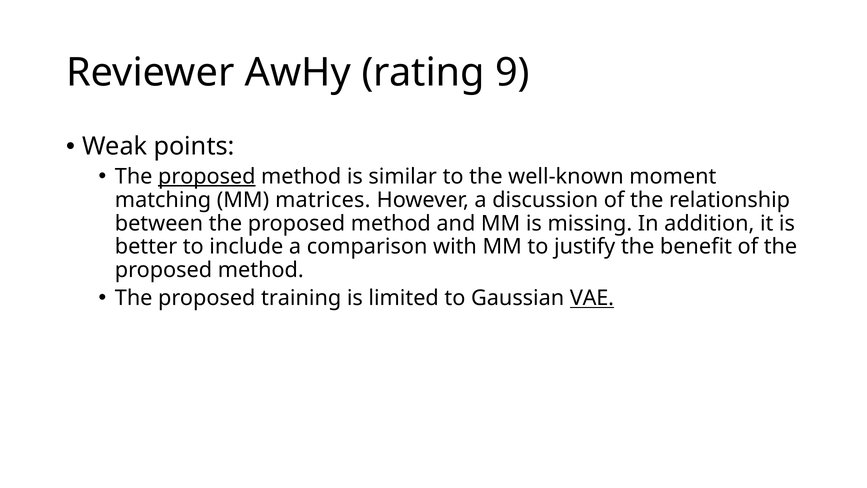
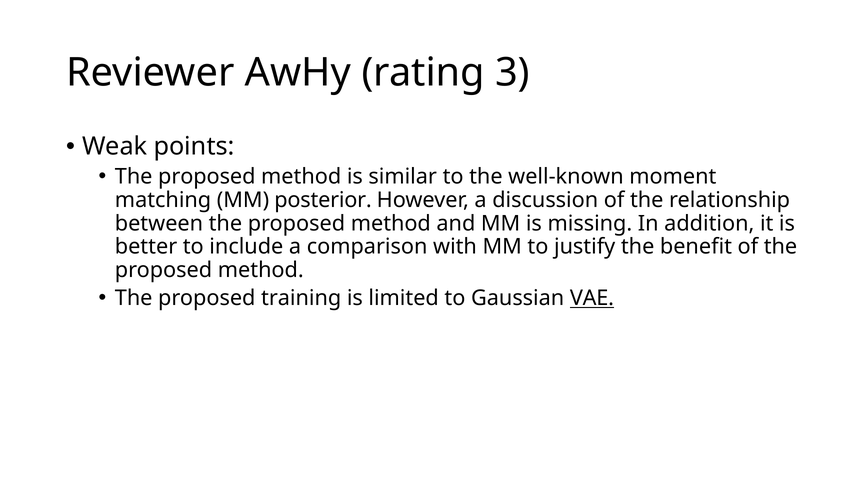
9: 9 -> 3 (513, 73)
proposed underline: present -> none (207, 176)
matrices: matrices -> posterior (323, 200)
